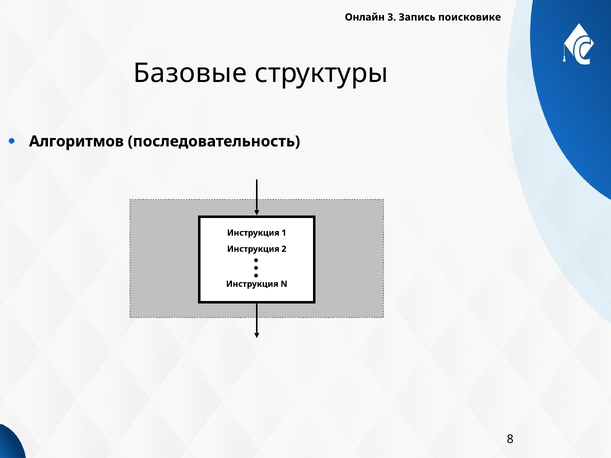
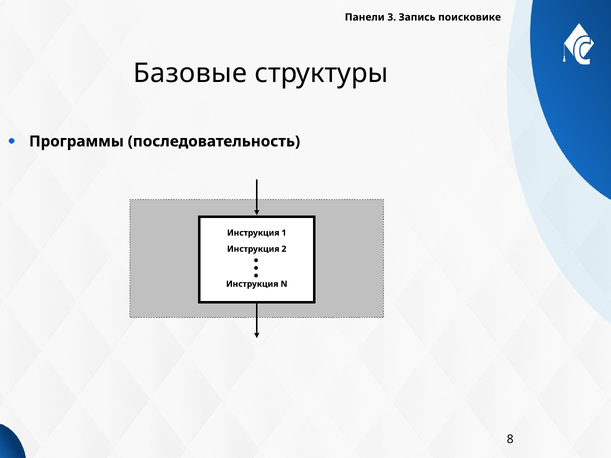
Онлайн: Онлайн -> Панели (365, 17)
Алгоритмов: Алгоритмов -> Программы (76, 141)
